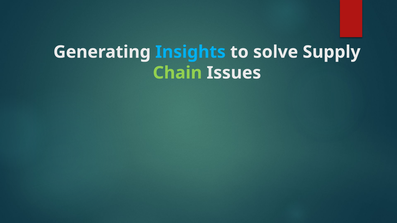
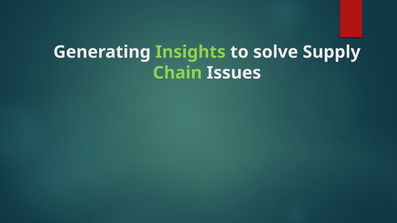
Insights colour: light blue -> light green (190, 52)
